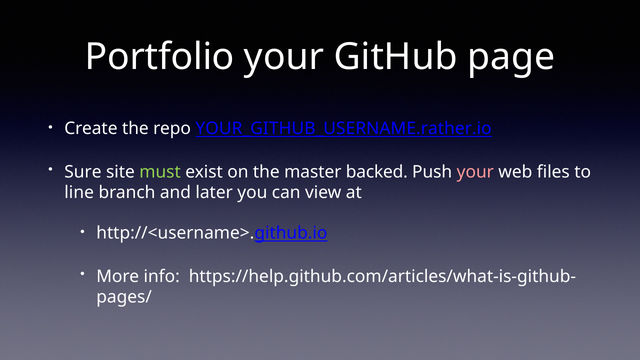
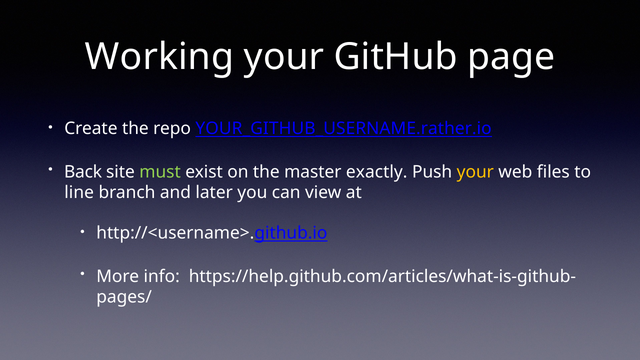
Portfolio: Portfolio -> Working (160, 57)
Sure: Sure -> Back (83, 172)
backed: backed -> exactly (377, 172)
your colour: pink -> yellow (475, 172)
